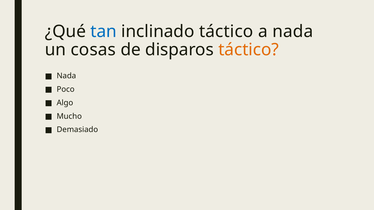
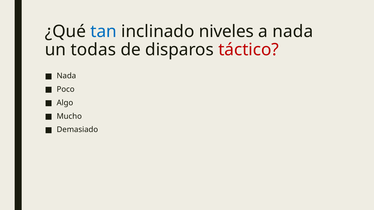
inclinado táctico: táctico -> niveles (226, 31)
cosas: cosas -> todas (93, 50)
táctico colour: orange -> red (249, 50)
